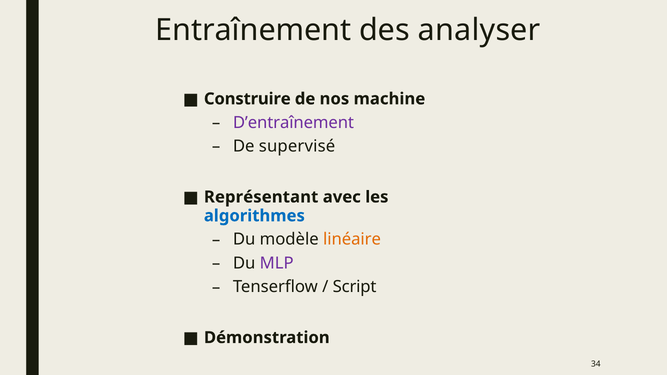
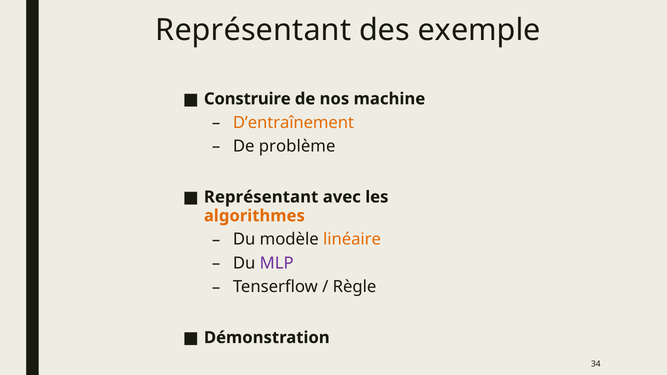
Entraînement: Entraînement -> Représentant (253, 30)
analyser: analyser -> exemple (479, 30)
D’entraînement colour: purple -> orange (293, 123)
supervisé: supervisé -> problème (297, 146)
algorithmes colour: blue -> orange (254, 216)
Script: Script -> Règle (355, 287)
